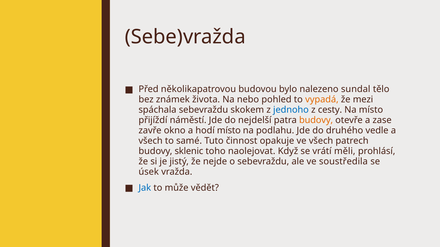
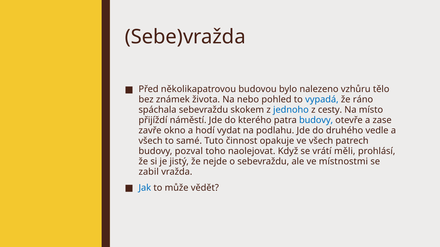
sundal: sundal -> vzhůru (356, 89)
vypadá colour: orange -> blue (322, 100)
mezi: mezi -> ráno (363, 100)
nejdelší: nejdelší -> kterého (255, 120)
budovy colour: orange -> blue (316, 120)
hodí místo: místo -> vydat (229, 131)
sklenic: sklenic -> pozval (189, 152)
soustředila: soustředila -> místnostmi (343, 162)
úsek: úsek -> zabil (149, 172)
